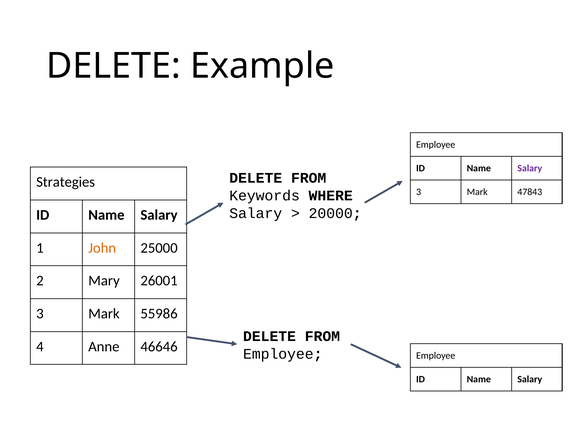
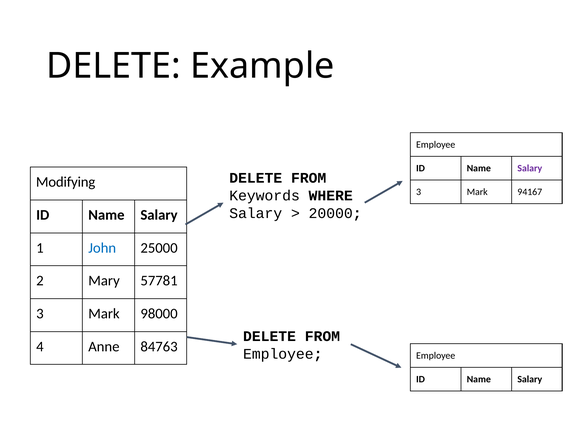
Strategies: Strategies -> Modifying (66, 182)
47843: 47843 -> 94167 (530, 192)
John colour: orange -> blue (102, 248)
26001: 26001 -> 57781 (159, 281)
55986: 55986 -> 98000 (159, 314)
46646: 46646 -> 84763 (159, 347)
